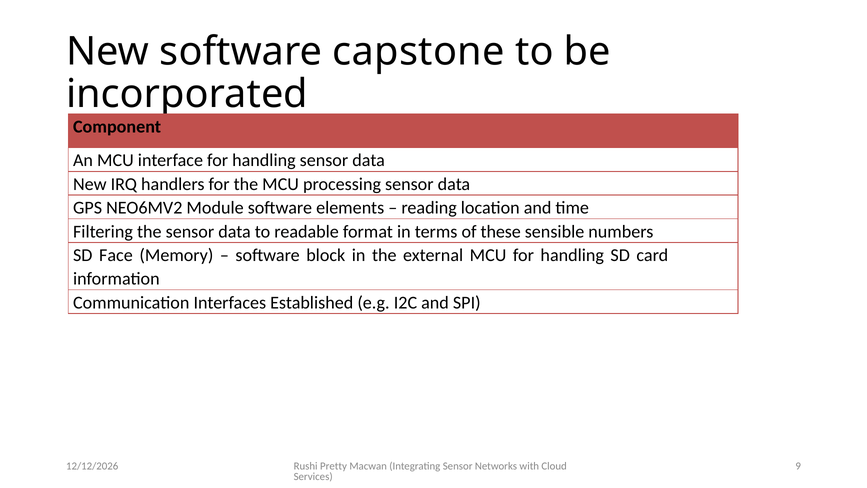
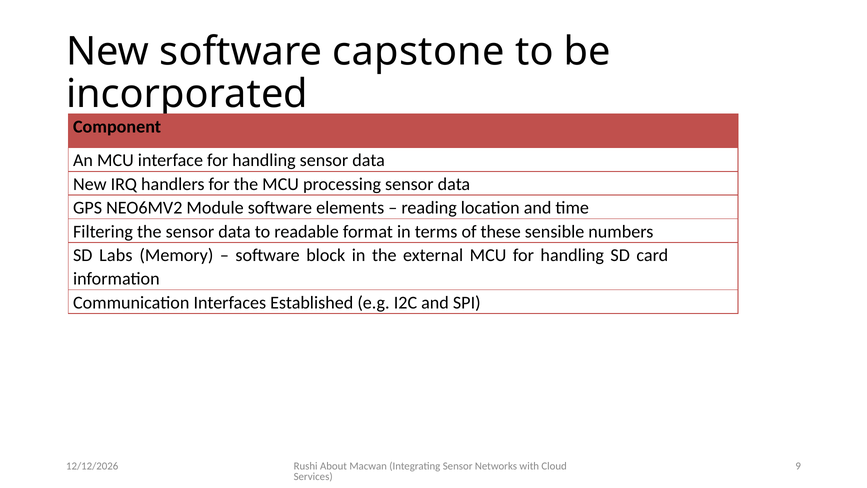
Face: Face -> Labs (116, 255)
Pretty: Pretty -> About (334, 466)
